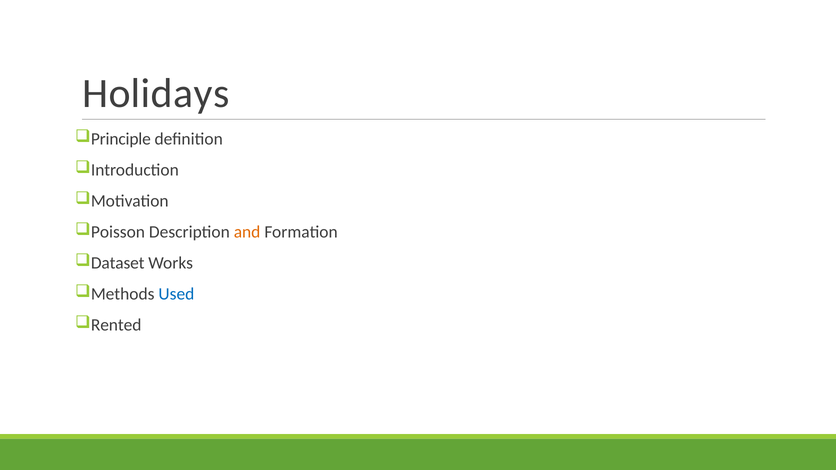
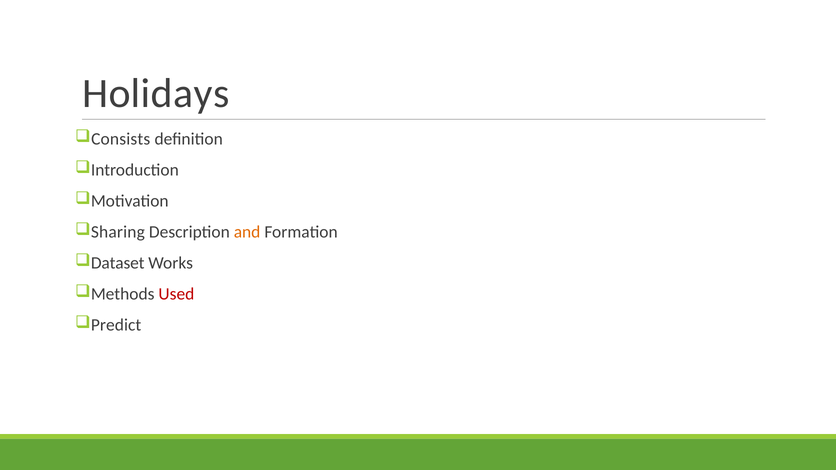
Principle: Principle -> Consists (121, 139)
Poisson: Poisson -> Sharing (118, 232)
Used colour: blue -> red (176, 294)
Rented: Rented -> Predict (116, 325)
